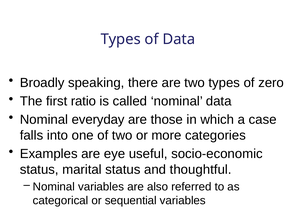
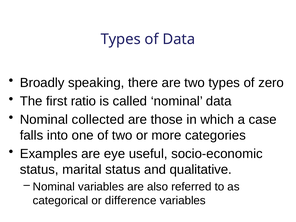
everyday: everyday -> collected (98, 120)
thoughtful: thoughtful -> qualitative (201, 170)
sequential: sequential -> difference (131, 200)
